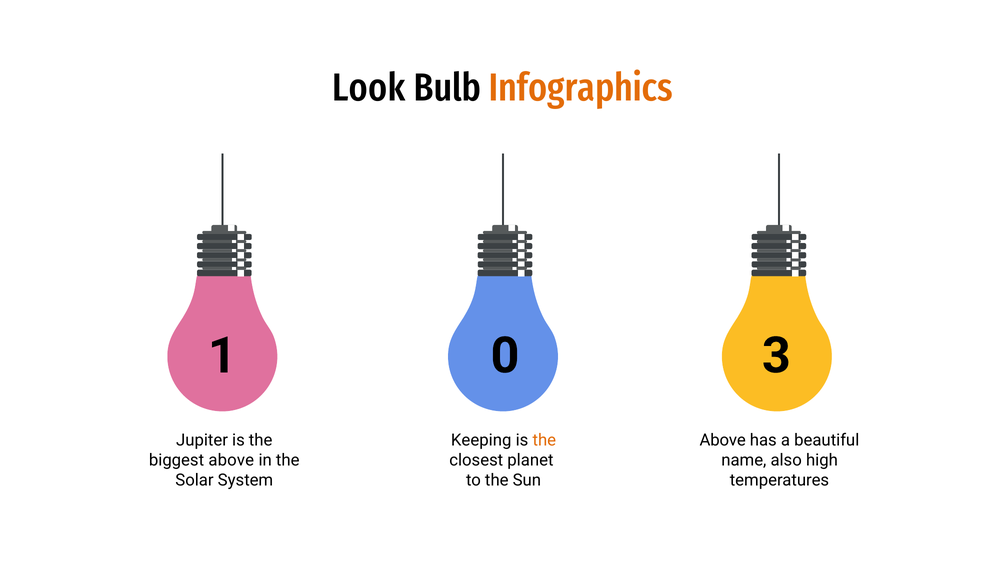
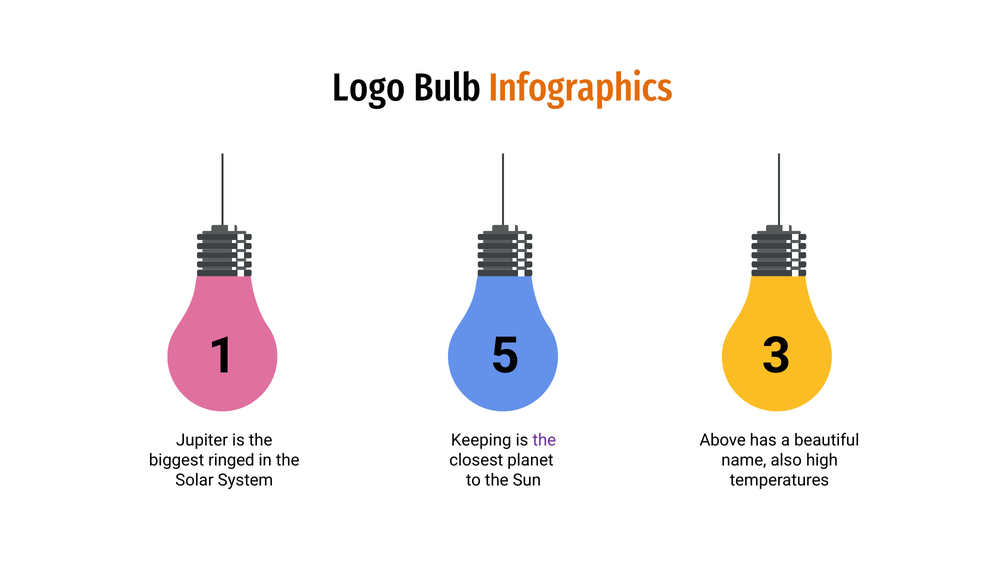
Look: Look -> Logo (369, 88)
0: 0 -> 5 (505, 356)
the colour: orange -> purple (544, 441)
biggest above: above -> ringed (231, 461)
